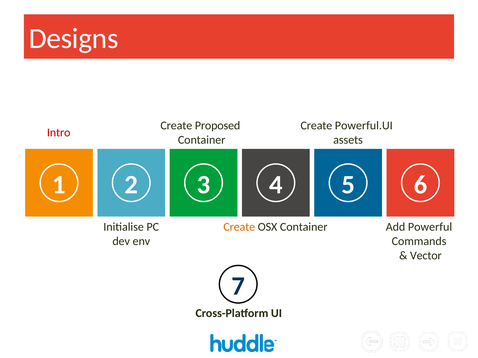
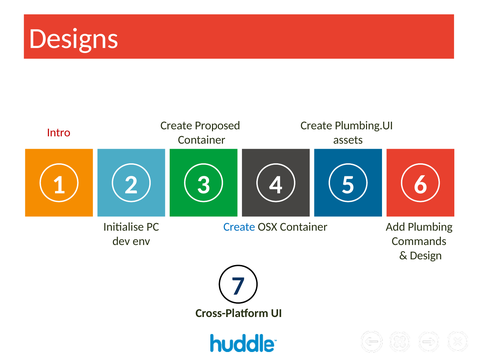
Powerful.UI: Powerful.UI -> Plumbing.UI (364, 126)
Create colour: orange -> blue (239, 227)
Powerful: Powerful -> Plumbing (430, 227)
Vector: Vector -> Design (426, 256)
